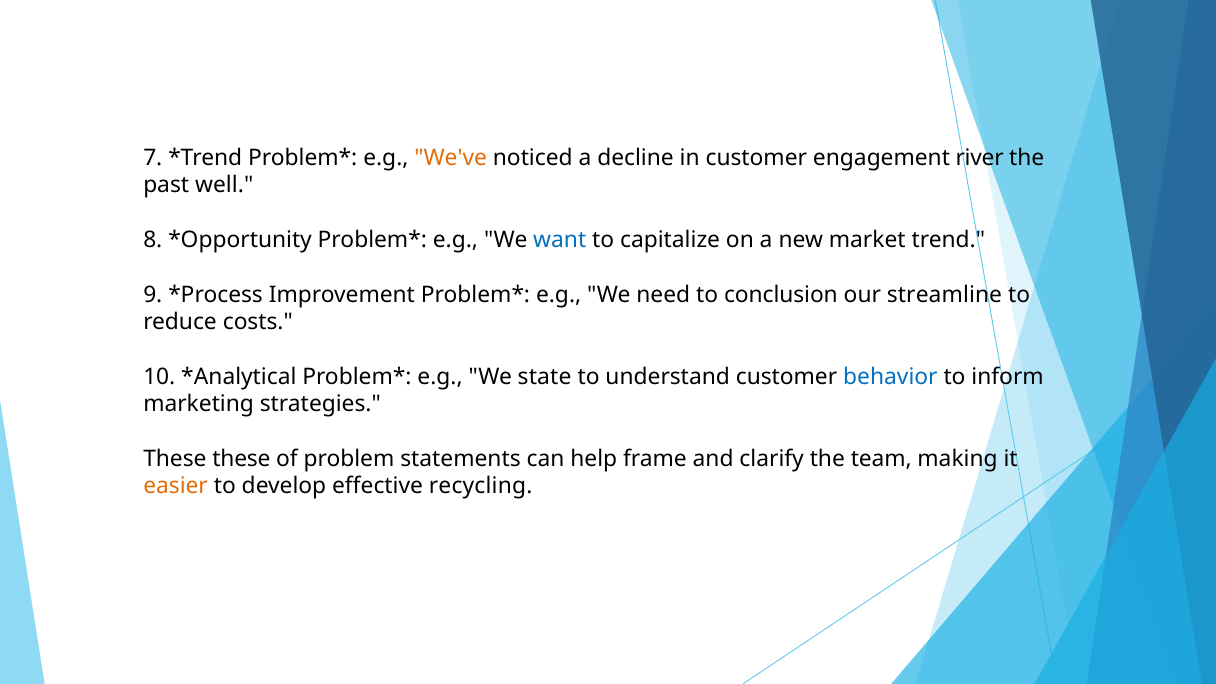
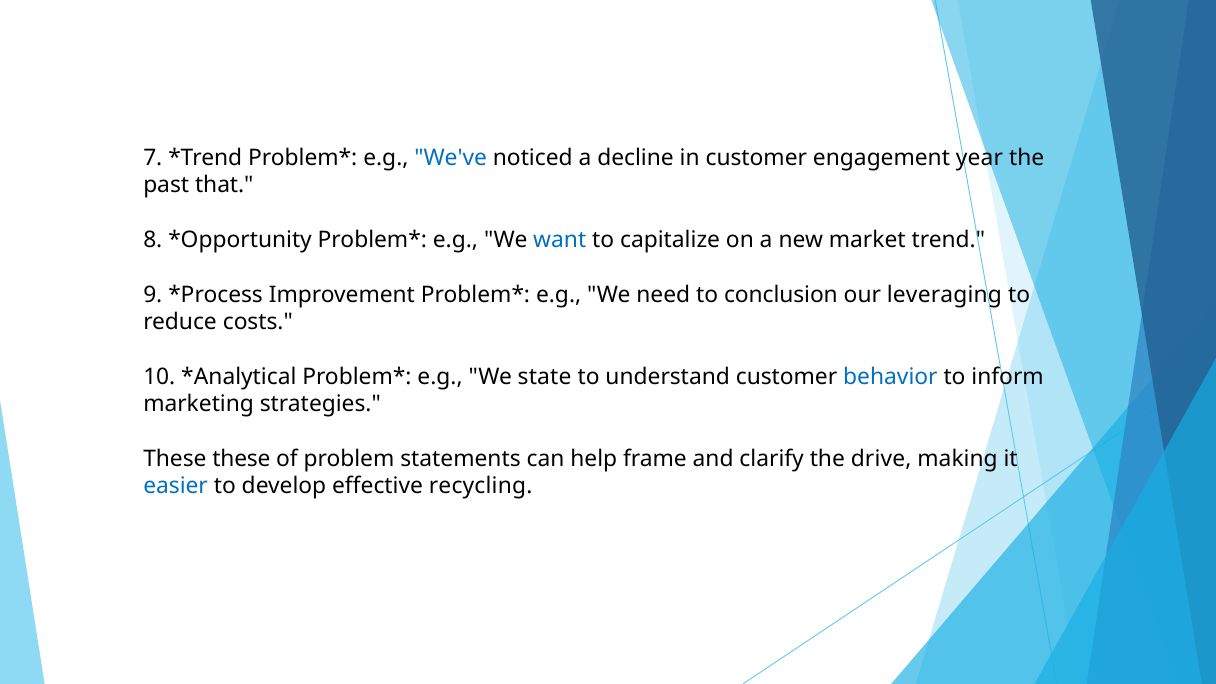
We've colour: orange -> blue (451, 158)
river: river -> year (979, 158)
well: well -> that (224, 185)
streamline: streamline -> leveraging (944, 295)
team: team -> drive (881, 459)
easier colour: orange -> blue (176, 486)
